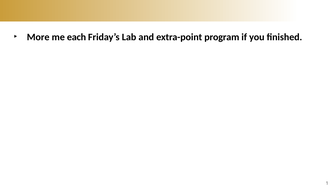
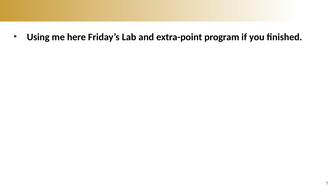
More: More -> Using (38, 37)
each: each -> here (76, 37)
